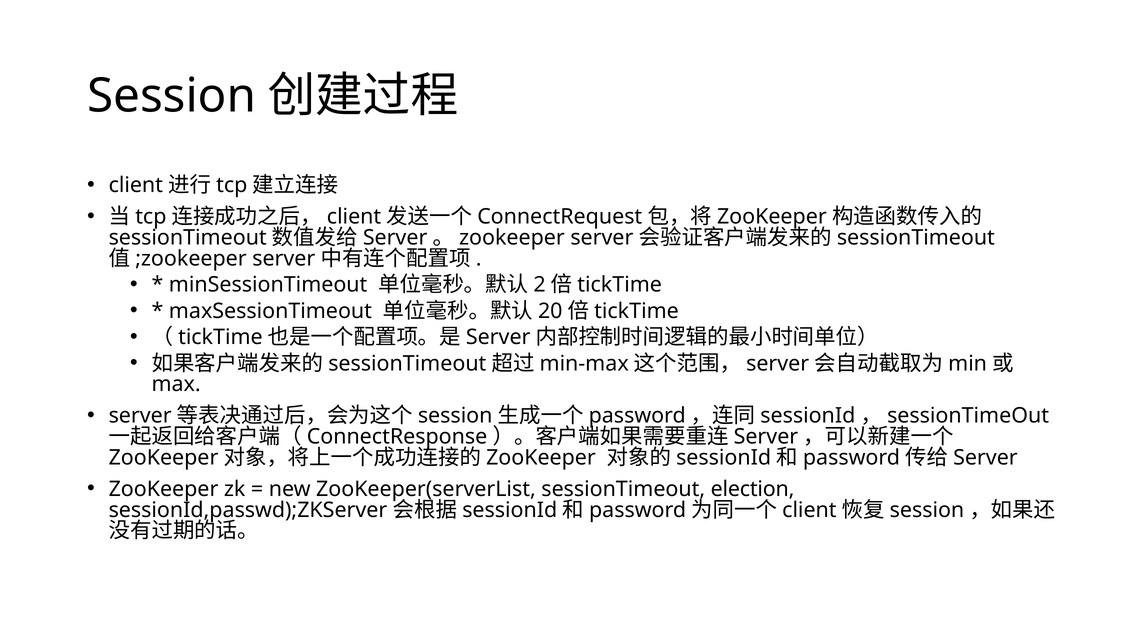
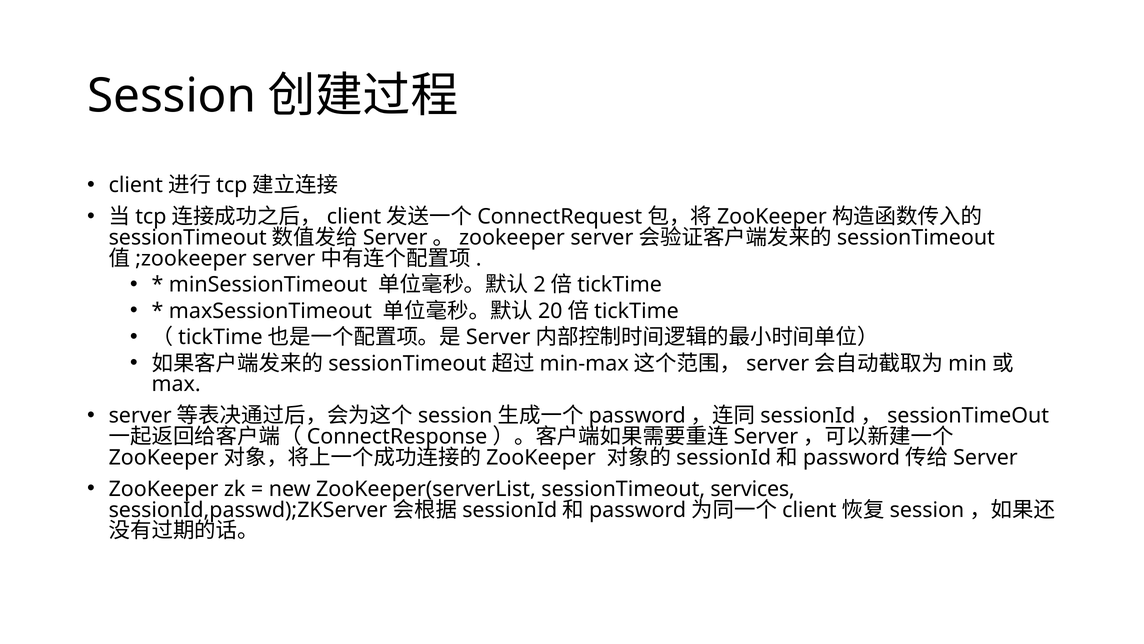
election: election -> services (753, 489)
